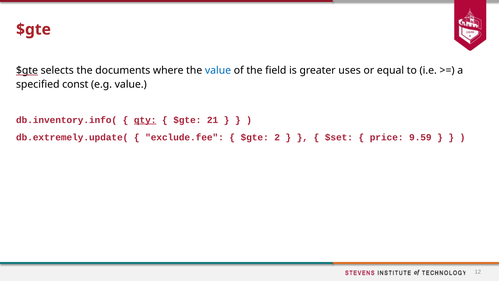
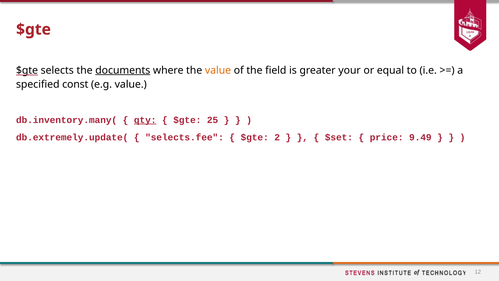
documents underline: none -> present (123, 70)
value colour: blue -> orange (218, 70)
uses: uses -> your (350, 70)
db.inventory.info(: db.inventory.info( -> db.inventory.many( (67, 120)
21: 21 -> 25 (213, 120)
exclude.fee: exclude.fee -> selects.fee (184, 137)
9.59: 9.59 -> 9.49 (420, 137)
